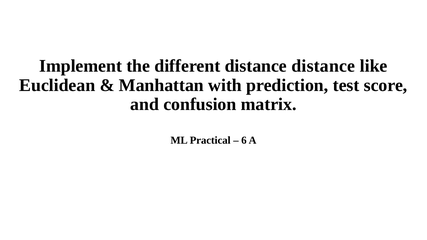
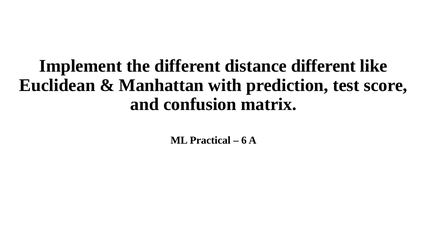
distance distance: distance -> different (323, 66)
